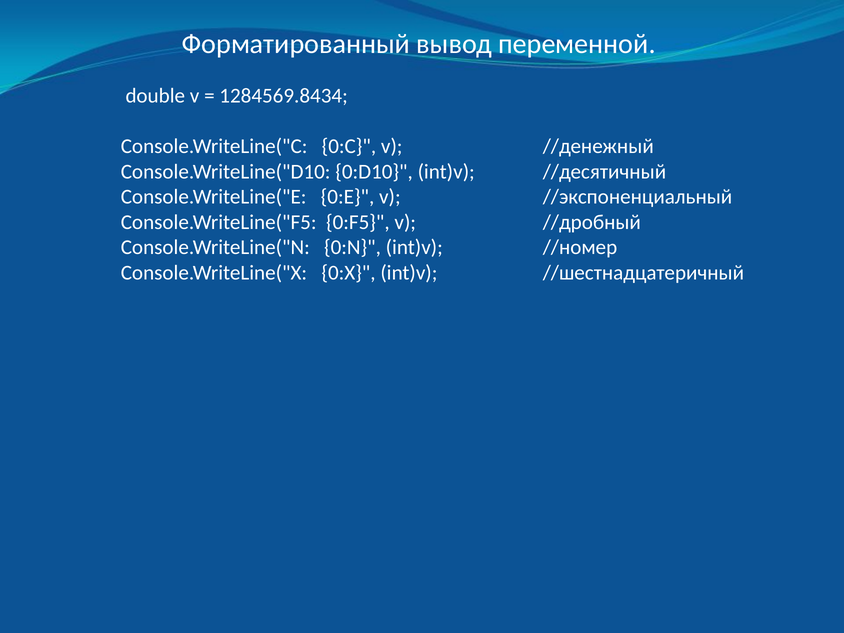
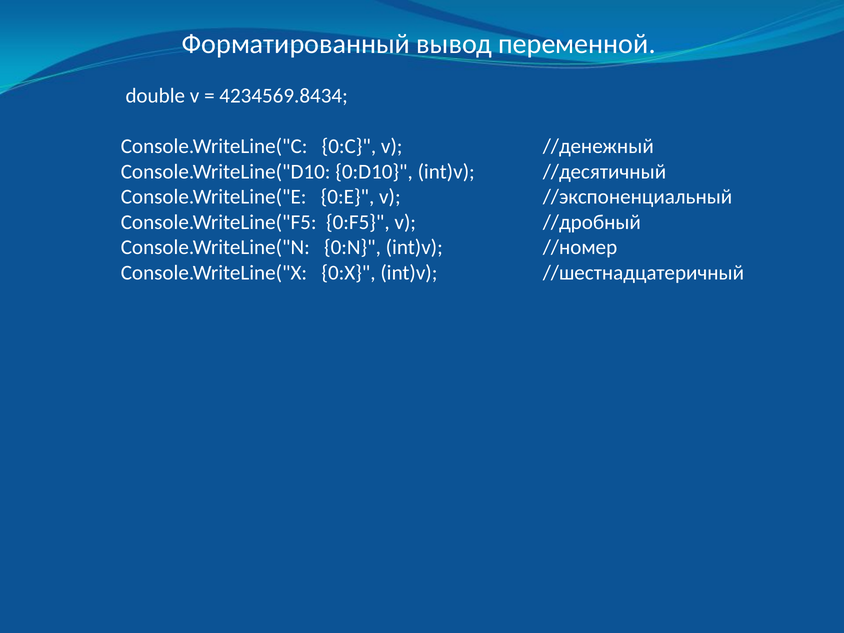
1284569.8434: 1284569.8434 -> 4234569.8434 (284, 96)
